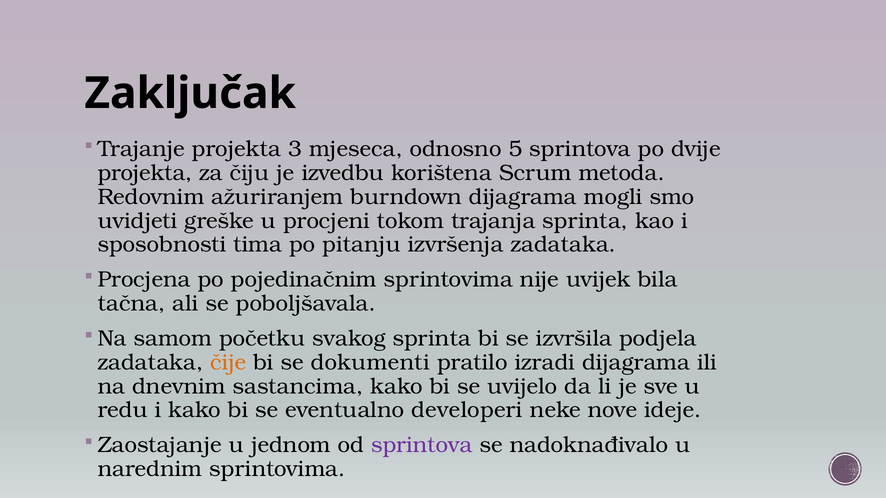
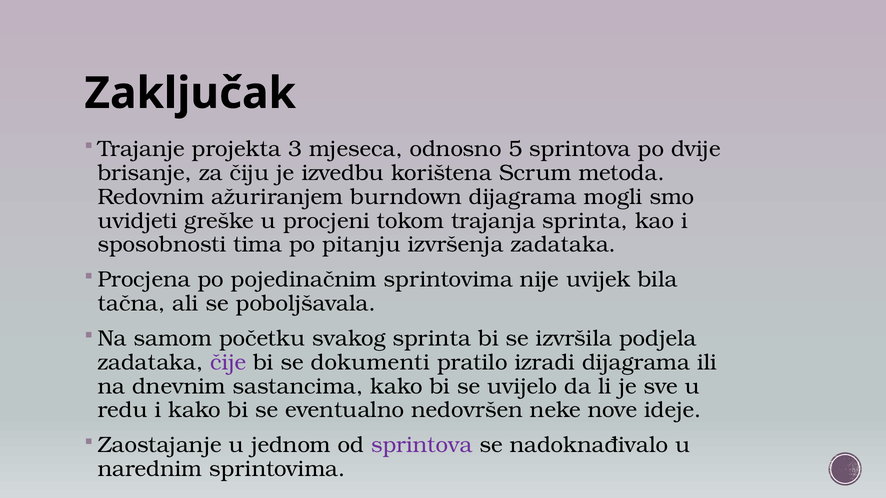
projekta: projekta -> brisanje (145, 173)
čije colour: orange -> purple (228, 363)
developeri: developeri -> nedovršen (467, 410)
